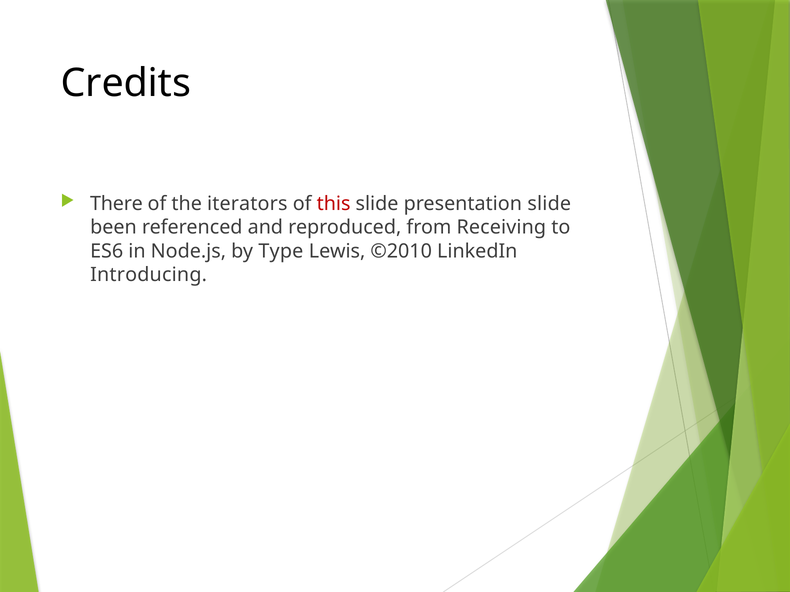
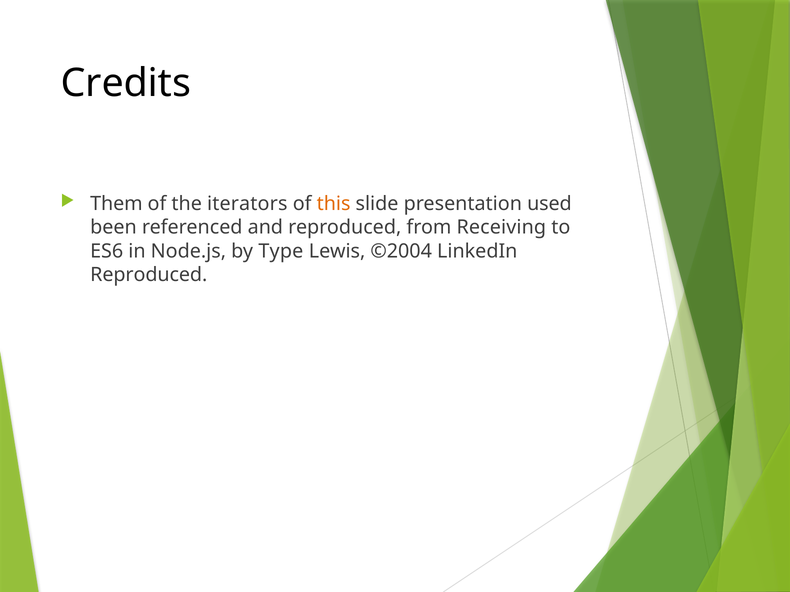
There: There -> Them (116, 204)
this colour: red -> orange (334, 204)
presentation slide: slide -> used (549, 204)
©2010: ©2010 -> ©2004 (401, 251)
Introducing: Introducing -> Reproduced (149, 275)
